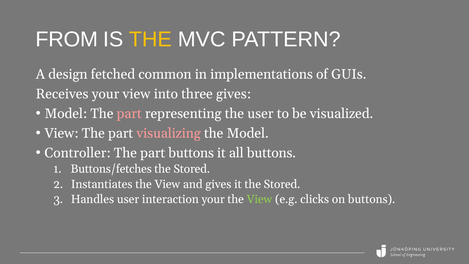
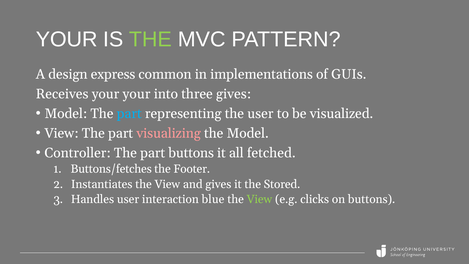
FROM: FROM -> YOUR (67, 39)
THE colour: yellow -> light green (150, 39)
fetched: fetched -> express (113, 74)
your view: view -> your (137, 94)
part colour: pink -> light blue (129, 113)
all buttons: buttons -> fetched (271, 153)
Stored: Stored -> Footer (192, 169)
interaction your: your -> blue (213, 199)
